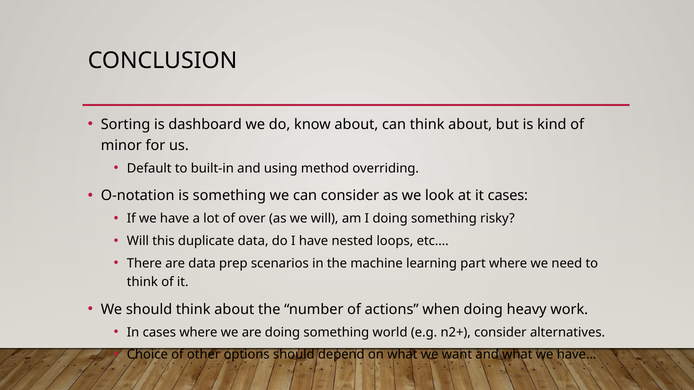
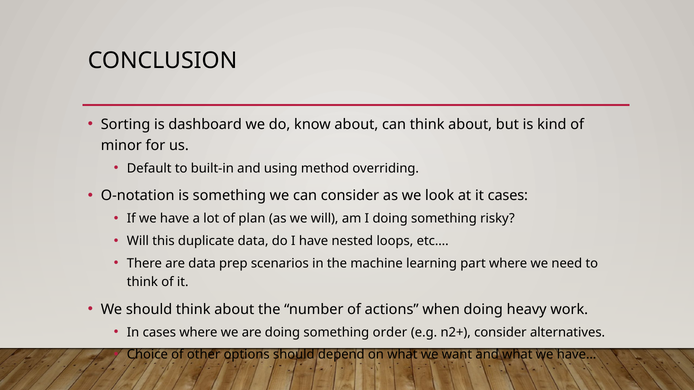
over: over -> plan (252, 219)
world: world -> order (390, 333)
